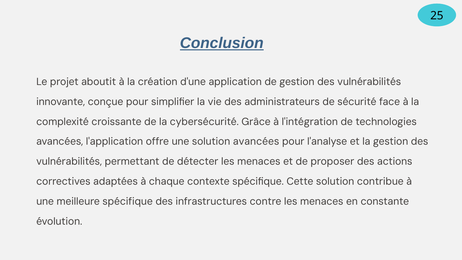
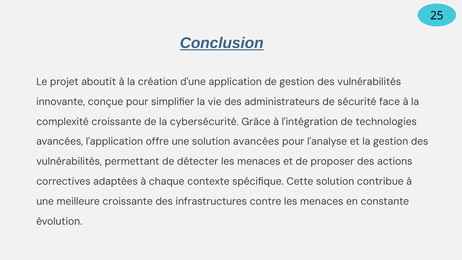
meilleure spécifique: spécifique -> croissante (128, 201)
